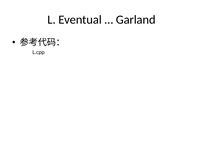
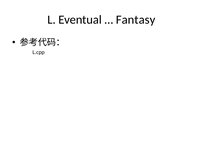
Garland: Garland -> Fantasy (136, 20)
